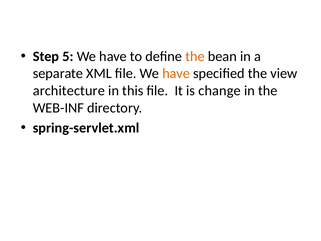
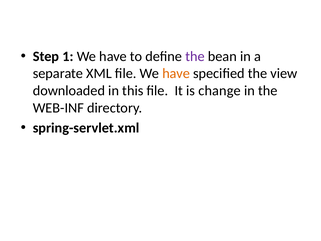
5: 5 -> 1 (68, 56)
the colour: orange -> purple (195, 56)
architecture: architecture -> downloaded (69, 91)
